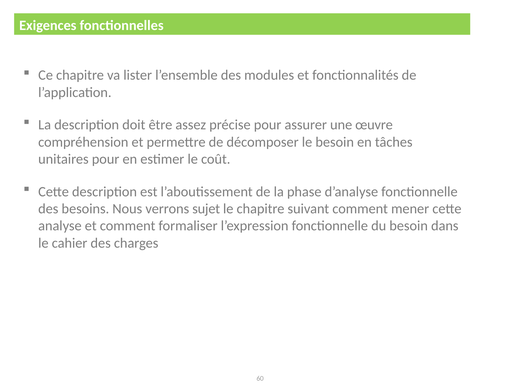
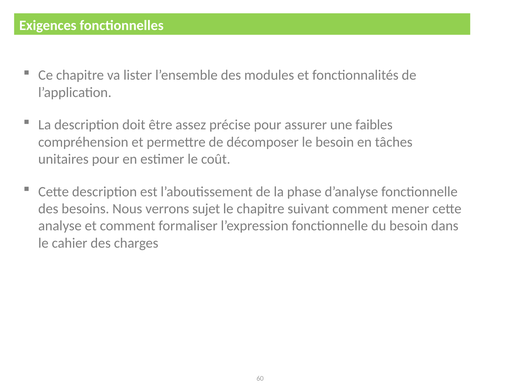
œuvre: œuvre -> faibles (374, 125)
